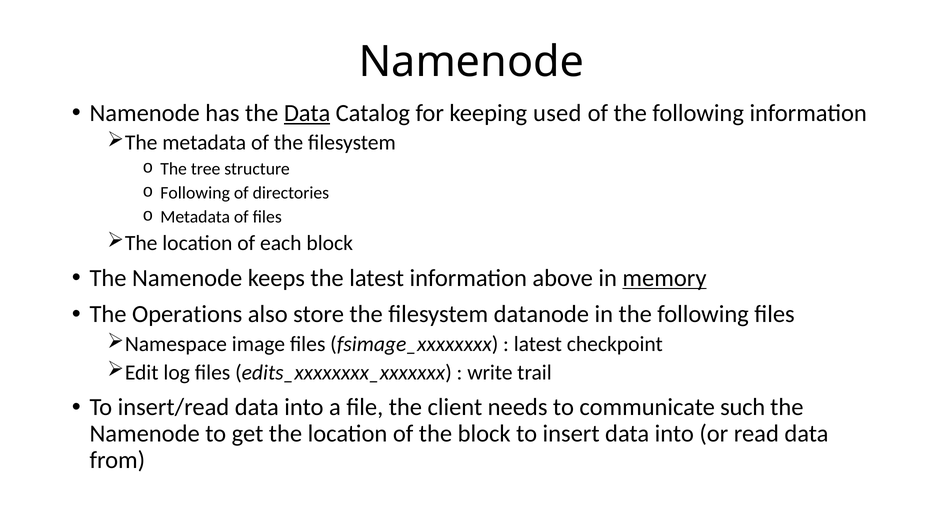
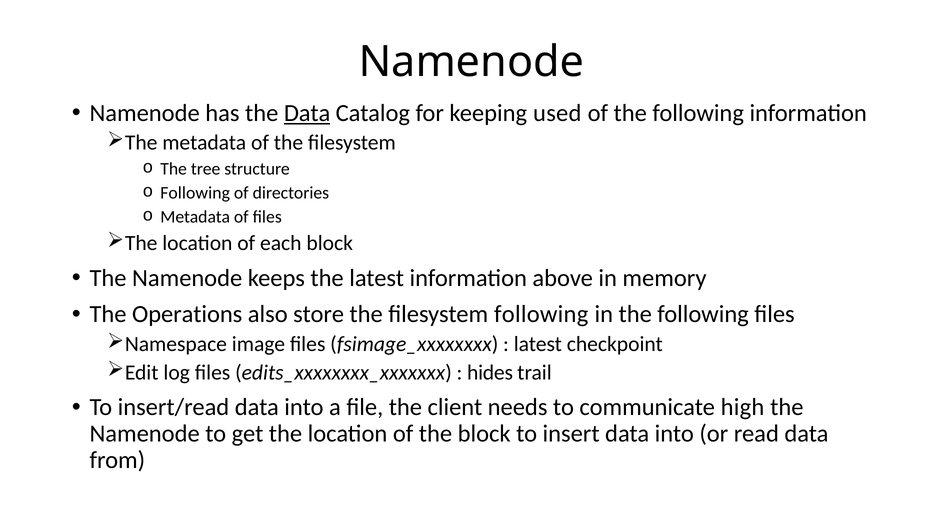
memory underline: present -> none (664, 278)
filesystem datanode: datanode -> following (541, 314)
write: write -> hides (490, 372)
such: such -> high (742, 407)
